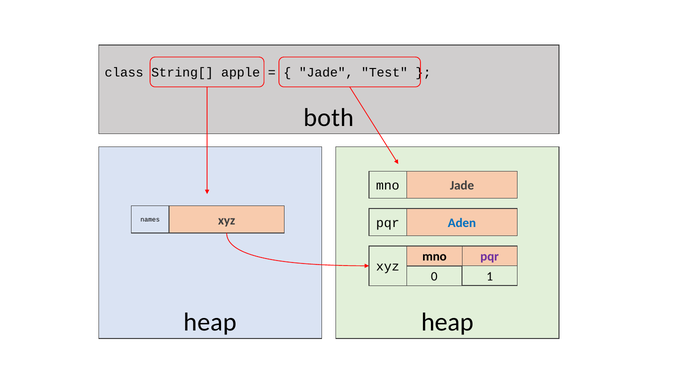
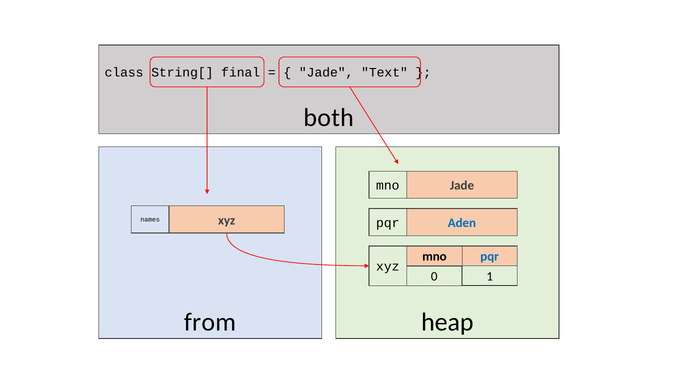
apple: apple -> final (241, 73)
Test: Test -> Text (384, 73)
pqr colour: purple -> blue (490, 257)
heap: heap -> from (210, 323)
